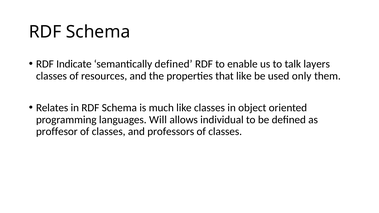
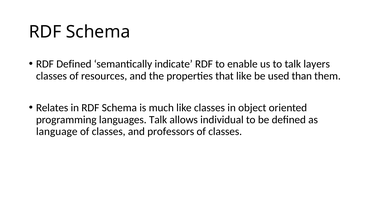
RDF Indicate: Indicate -> Defined (74, 64)
semantically defined: defined -> indicate (174, 64)
only: only -> than (302, 76)
languages Will: Will -> Talk (158, 120)
proffesor: proffesor -> language (57, 132)
